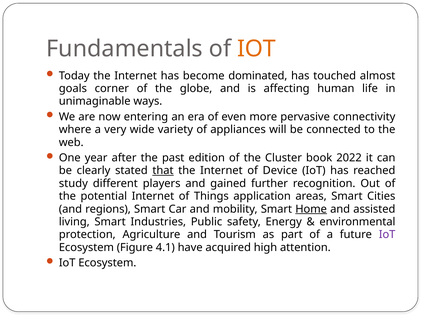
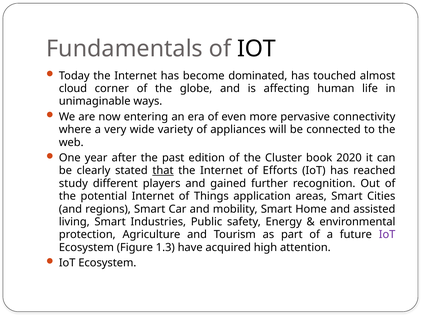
IOT colour: orange -> black (256, 49)
goals: goals -> cloud (73, 88)
2022: 2022 -> 2020 (349, 158)
Device: Device -> Efforts (280, 171)
Home underline: present -> none (311, 209)
4.1: 4.1 -> 1.3 (165, 247)
